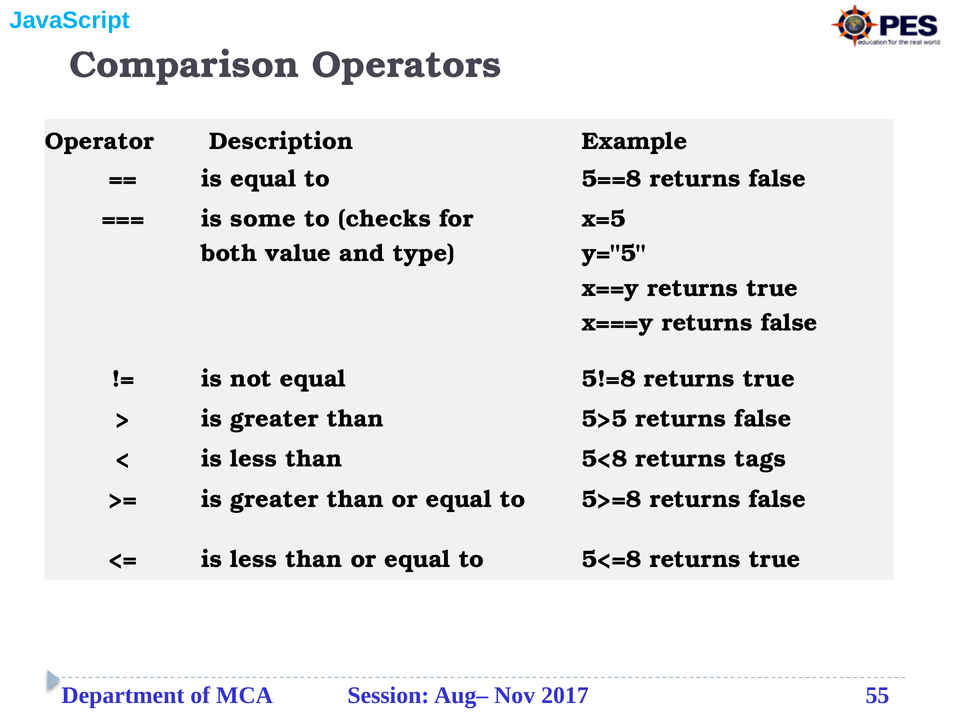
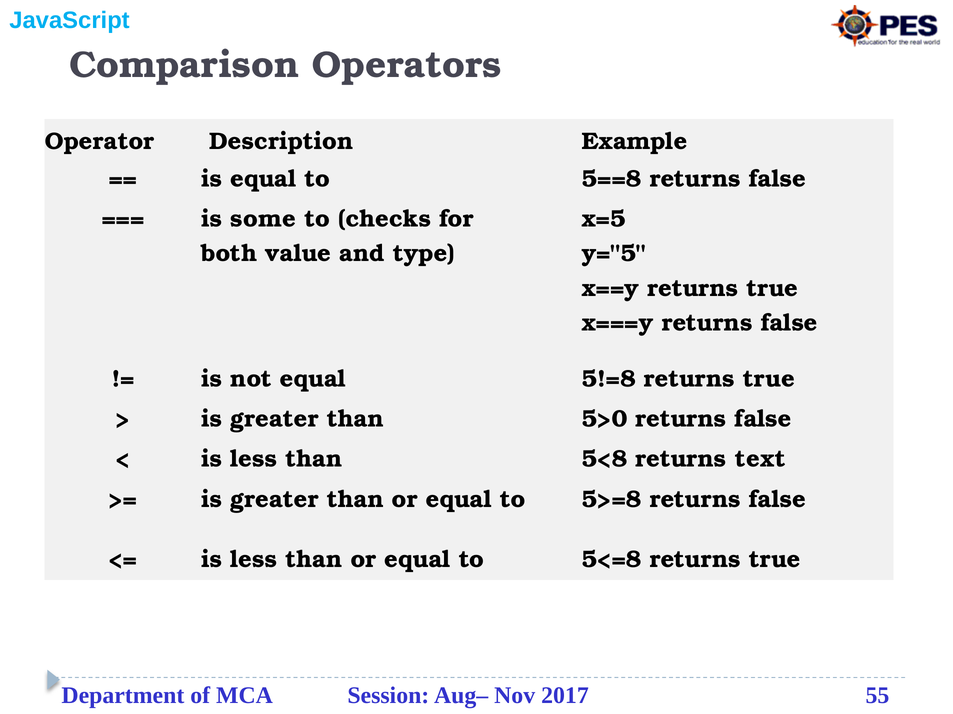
5>5: 5>5 -> 5>0 (604, 419)
tags: tags -> text (760, 460)
